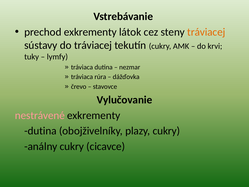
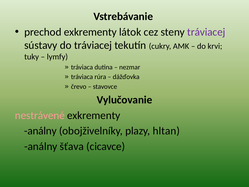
tráviacej colour: orange -> purple (206, 32)
dutina: dutina -> análny (40, 131)
plazy cukry: cukry -> hltan (166, 131)
análny cukry: cukry -> šťava (72, 146)
